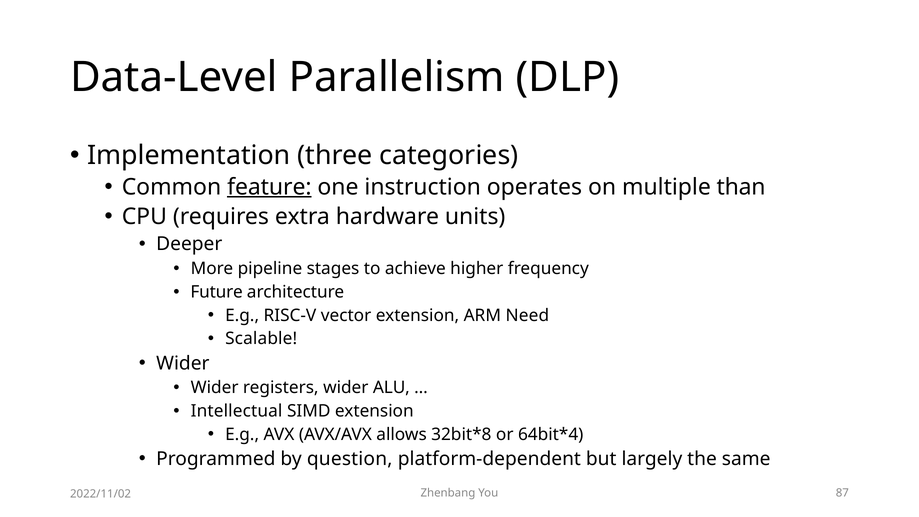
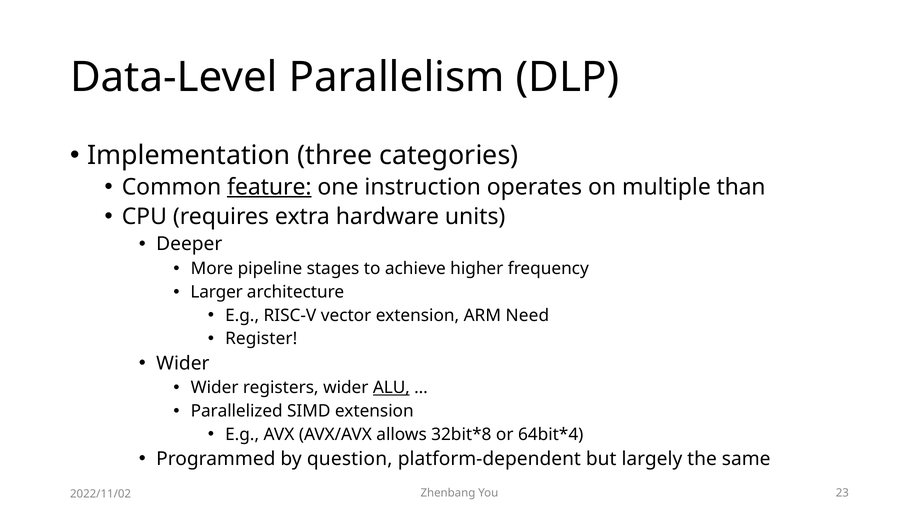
Future: Future -> Larger (217, 292)
Scalable: Scalable -> Register (261, 339)
ALU underline: none -> present (391, 388)
Intellectual: Intellectual -> Parallelized (237, 411)
87: 87 -> 23 (842, 493)
